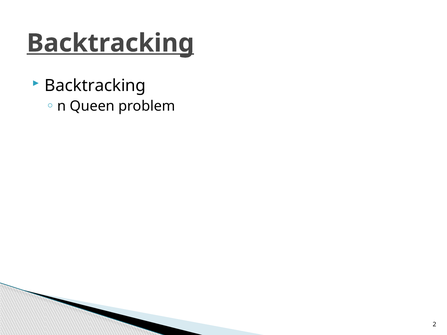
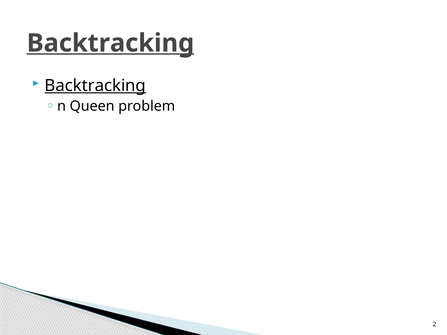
Backtracking underline: none -> present (95, 86)
